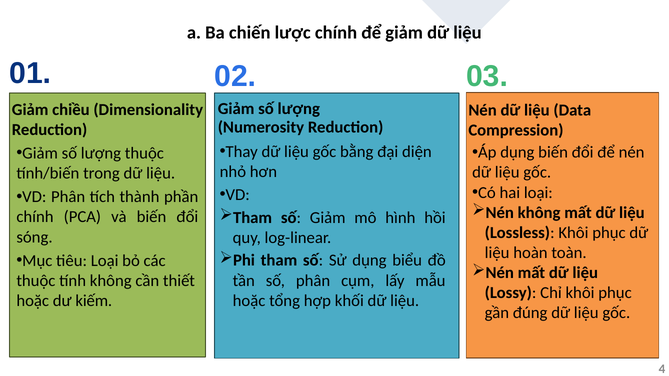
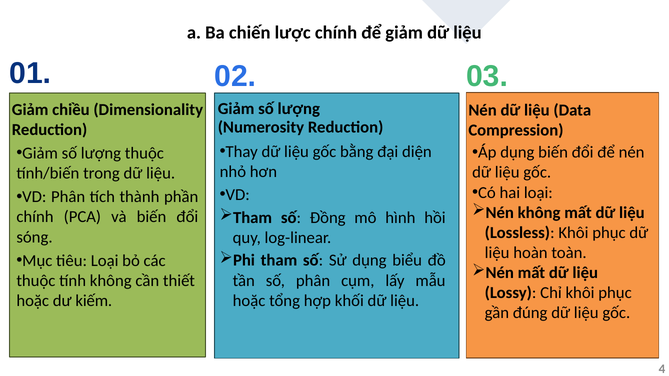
số Giảm: Giảm -> Đồng (328, 218)
